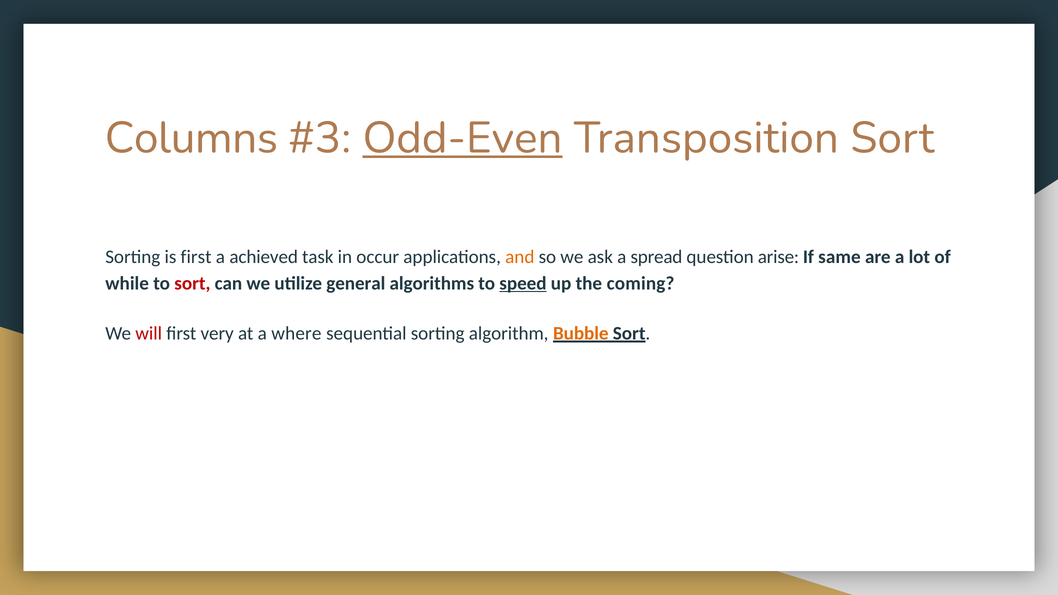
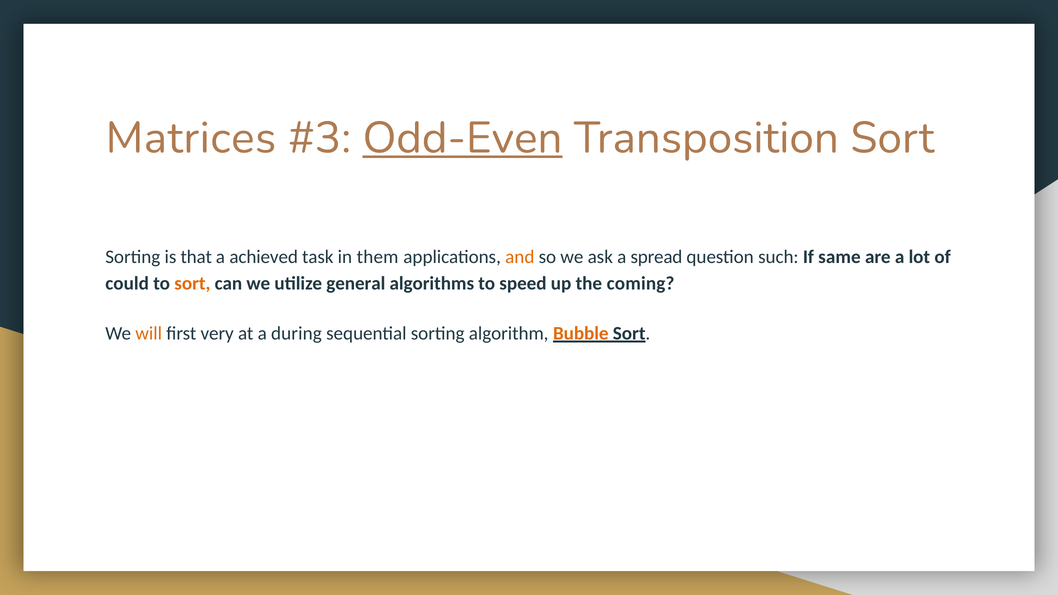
Columns: Columns -> Matrices (191, 138)
is first: first -> that (196, 257)
occur: occur -> them (378, 257)
arise: arise -> such (778, 257)
while: while -> could (127, 284)
sort colour: red -> orange (192, 284)
speed underline: present -> none (523, 284)
will colour: red -> orange (149, 333)
where: where -> during (296, 333)
